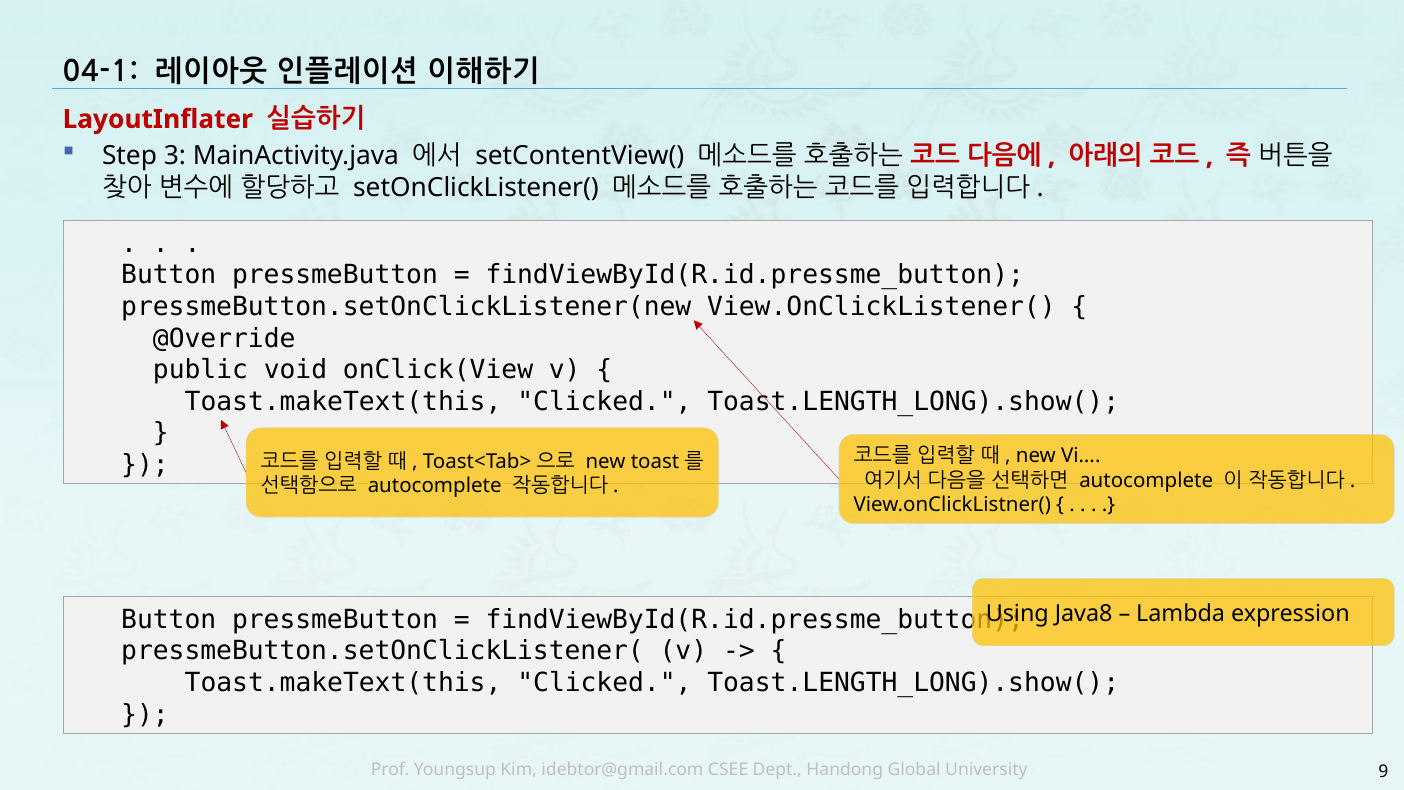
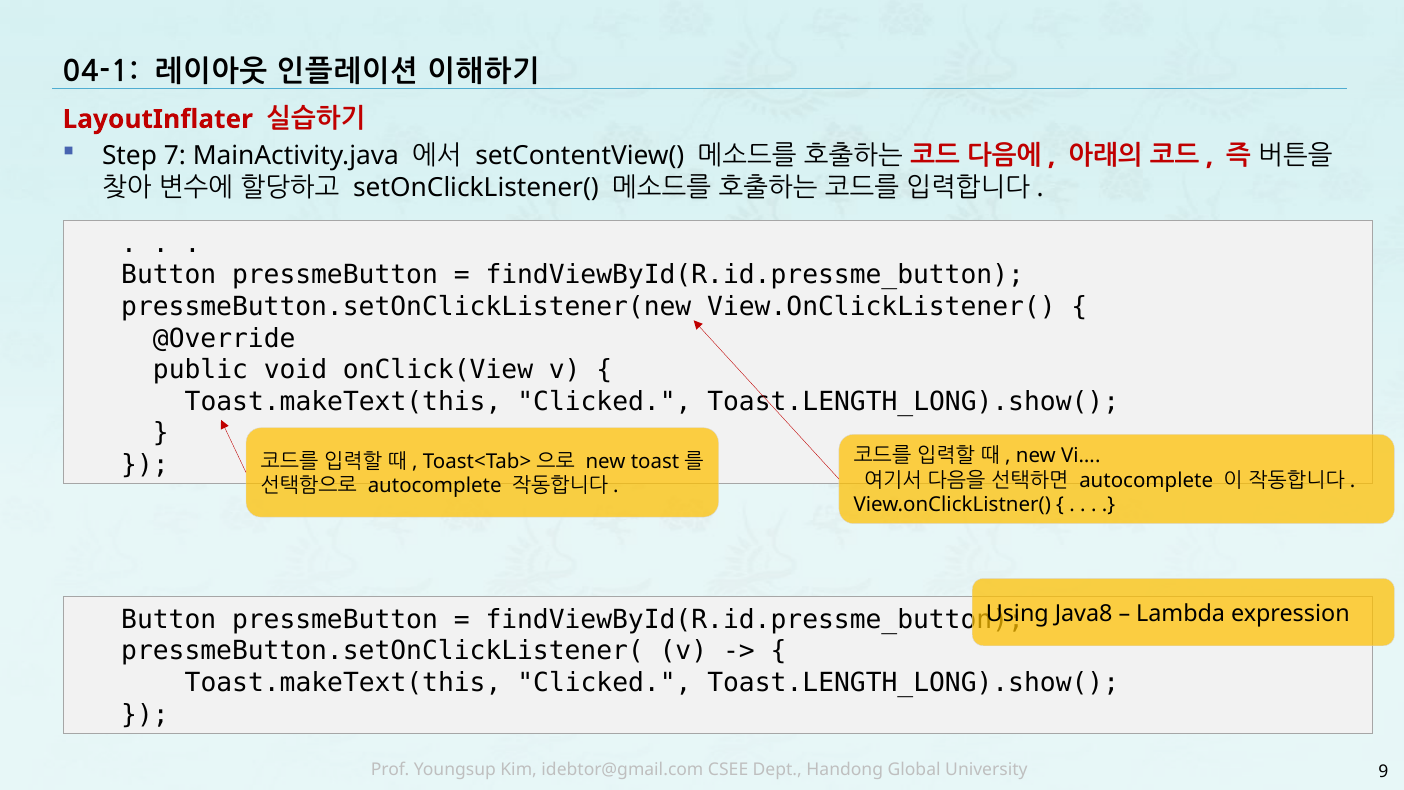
3: 3 -> 7 (175, 156)
